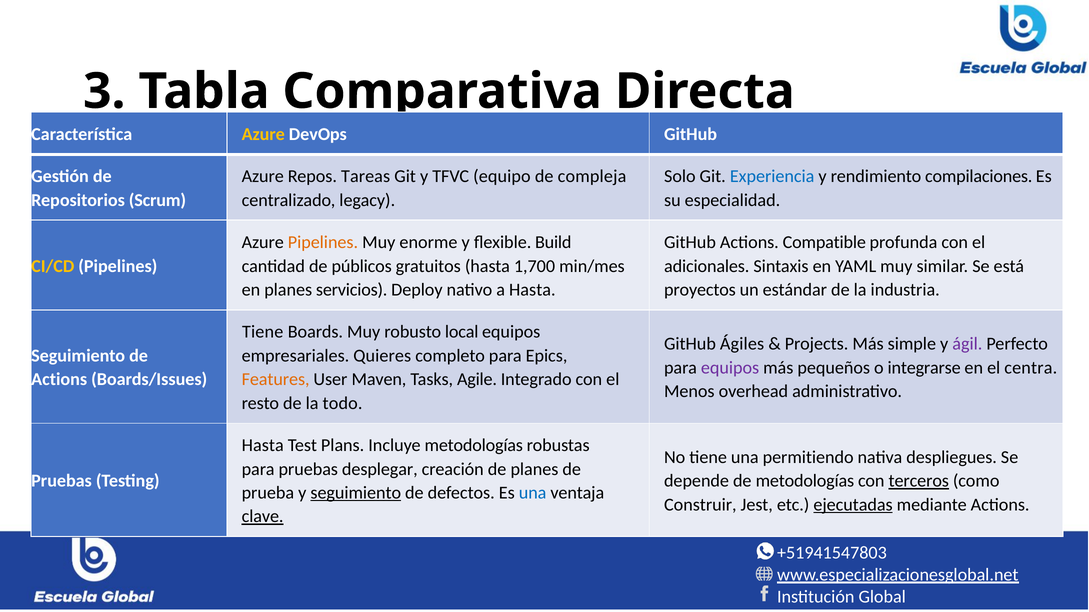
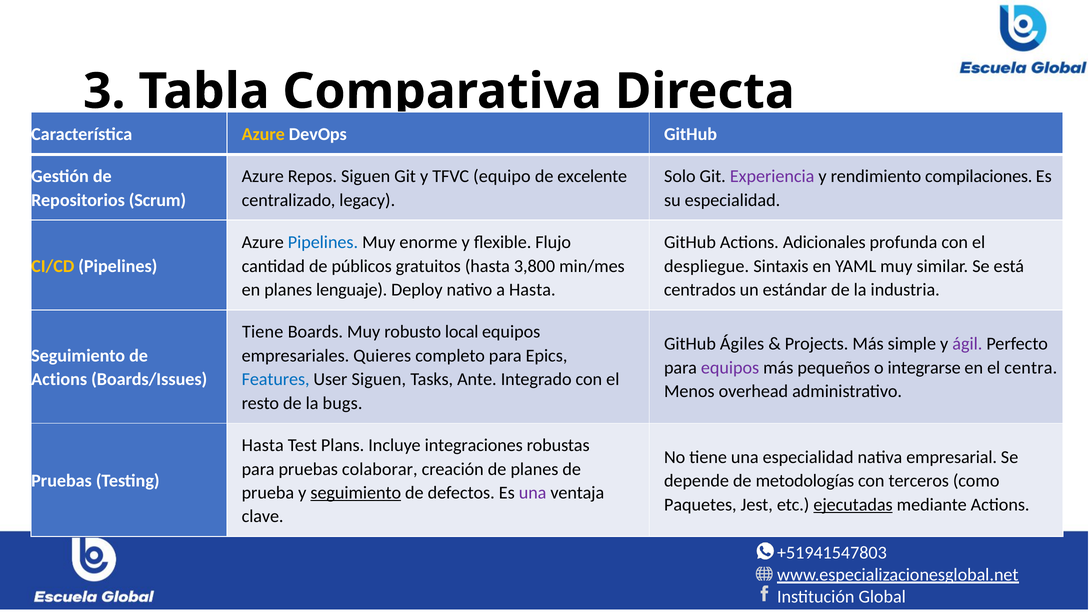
Repos Tareas: Tareas -> Siguen (366, 177)
compleja: compleja -> excelente (592, 177)
Experiencia colour: blue -> purple (772, 177)
Pipelines colour: orange -> blue (323, 243)
Build: Build -> Flujo (553, 243)
Compatible: Compatible -> Adicionales (824, 243)
1,700: 1,700 -> 3,800 (534, 266)
adicionales: adicionales -> despliegue (707, 266)
servicios: servicios -> lenguaje (352, 290)
proyectos: proyectos -> centrados (700, 290)
Features colour: orange -> blue (276, 380)
User Maven: Maven -> Siguen (379, 380)
Agile: Agile -> Ante (477, 380)
todo: todo -> bugs (343, 403)
Incluye metodologías: metodologías -> integraciones (474, 446)
una permitiendo: permitiendo -> especialidad (808, 458)
despliegues: despliegues -> empresarial (952, 458)
desplegar: desplegar -> colaborar (380, 469)
terceros underline: present -> none (919, 481)
una colour: blue -> purple (533, 493)
Construir: Construir -> Paquetes (700, 505)
clave underline: present -> none (263, 517)
